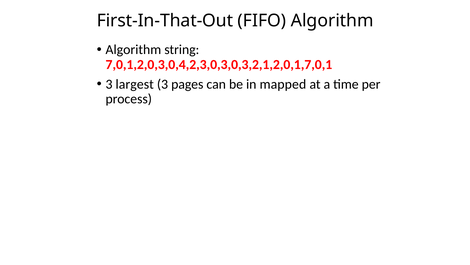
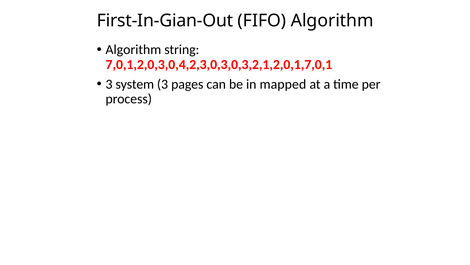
First-In-That-Out: First-In-That-Out -> First-In-Gian-Out (165, 20)
largest: largest -> system (135, 84)
